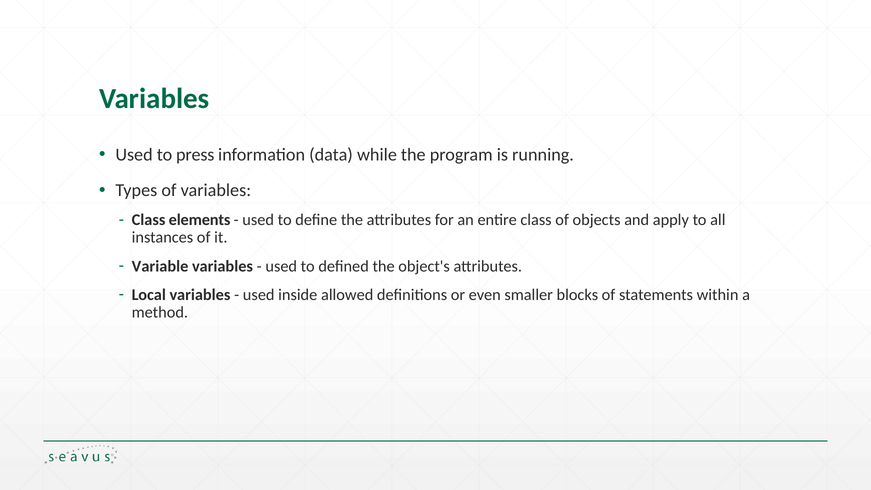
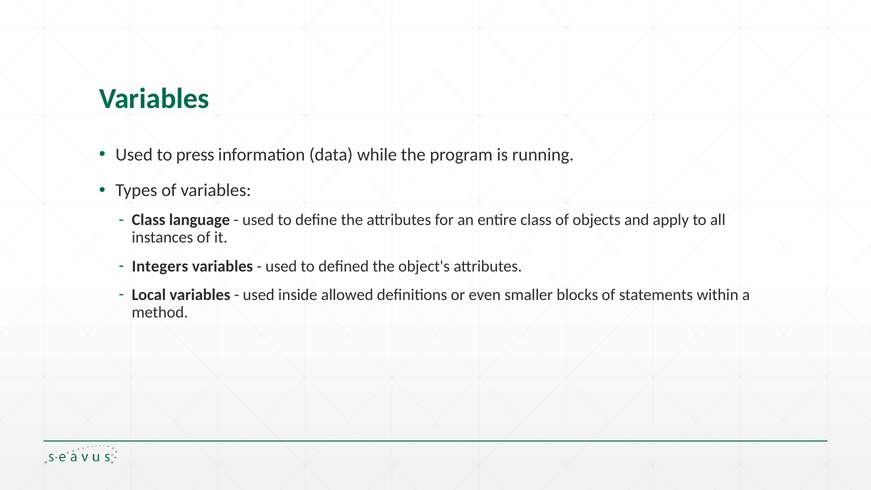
elements: elements -> language (199, 220)
Variable: Variable -> Integers (160, 266)
